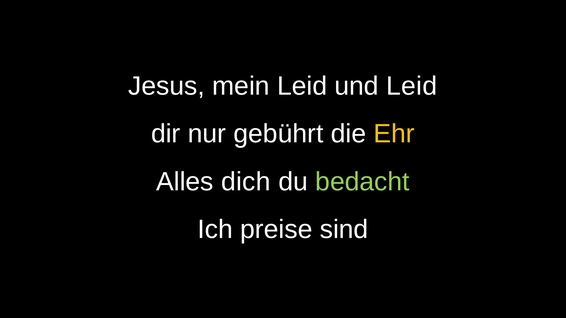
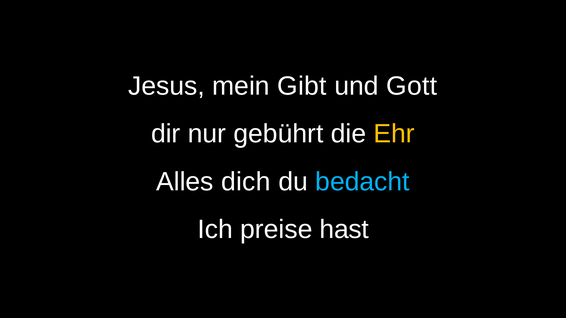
mein Leid: Leid -> Gibt (302, 86)
und Leid: Leid -> Gott (412, 86)
bedacht colour: light green -> light blue (362, 182)
sind: sind -> hast (344, 230)
